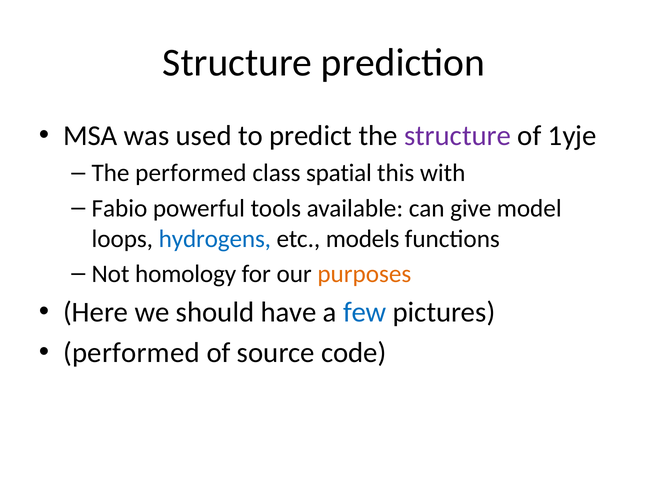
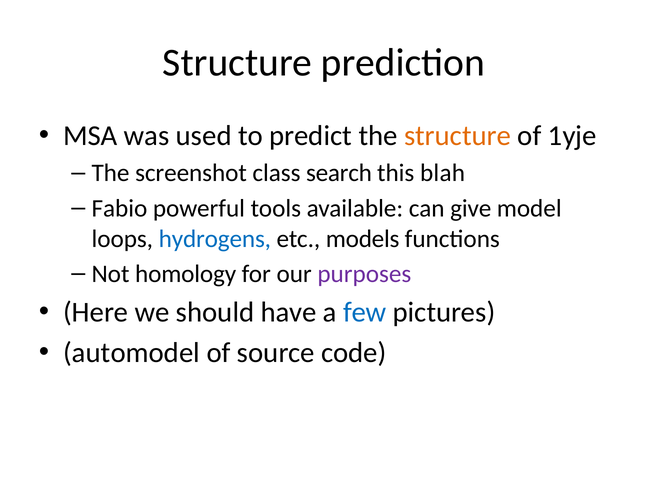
structure colour: purple -> orange (458, 136)
The performed: performed -> screenshot (191, 173)
spatial: spatial -> search (339, 173)
with: with -> blah (443, 173)
purposes colour: orange -> purple (364, 274)
performed: performed -> automodel (132, 353)
